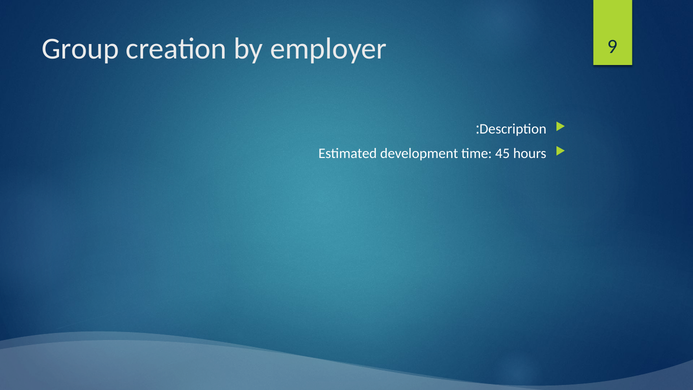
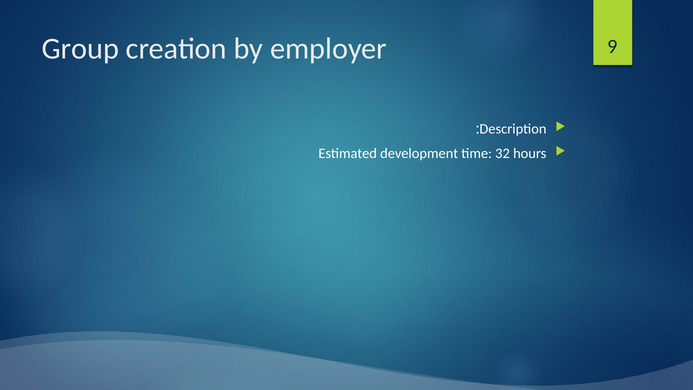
45: 45 -> 32 (503, 154)
